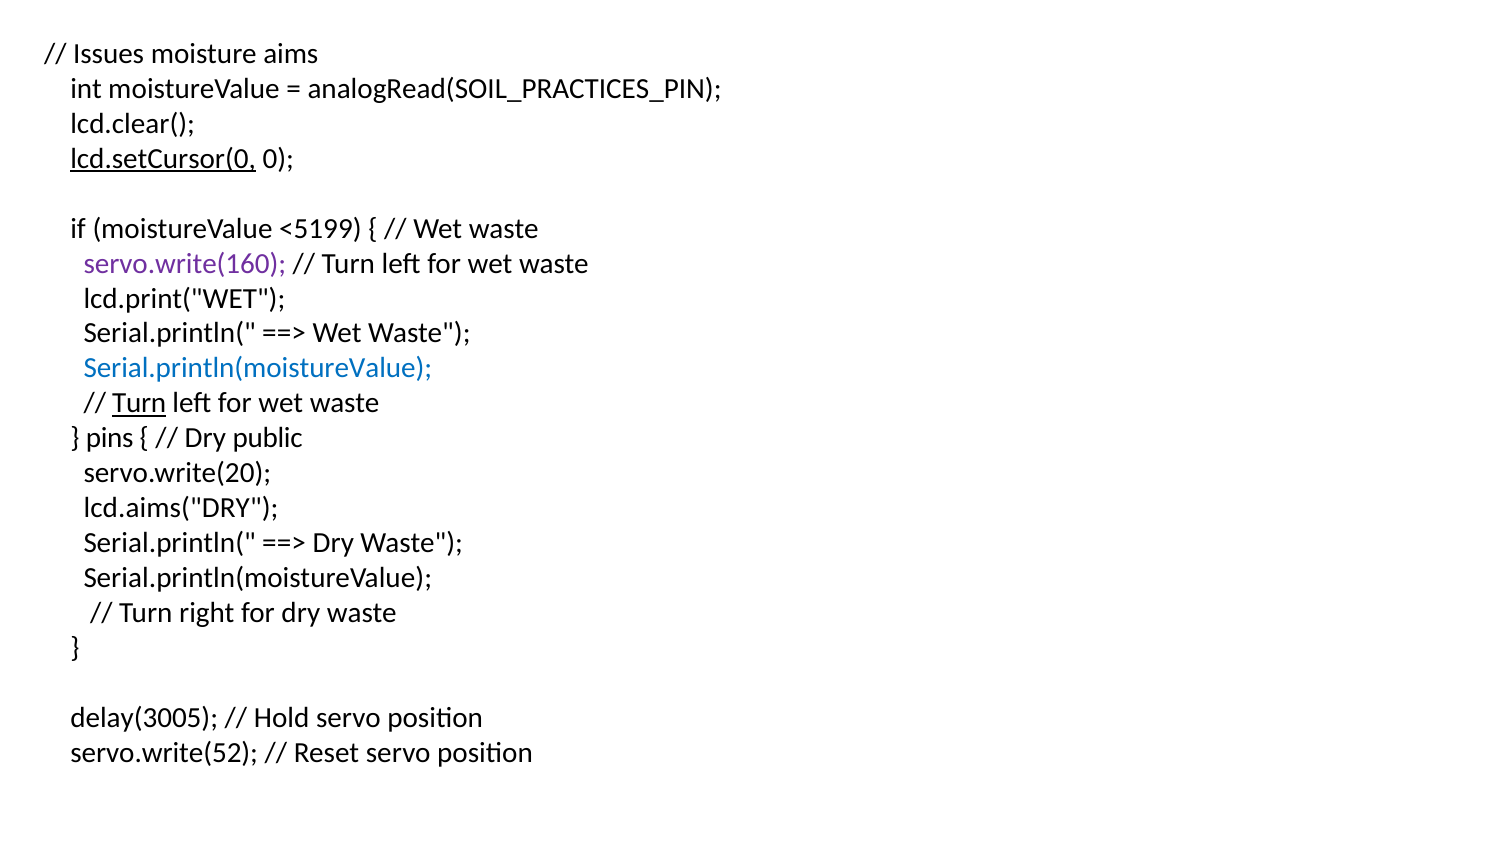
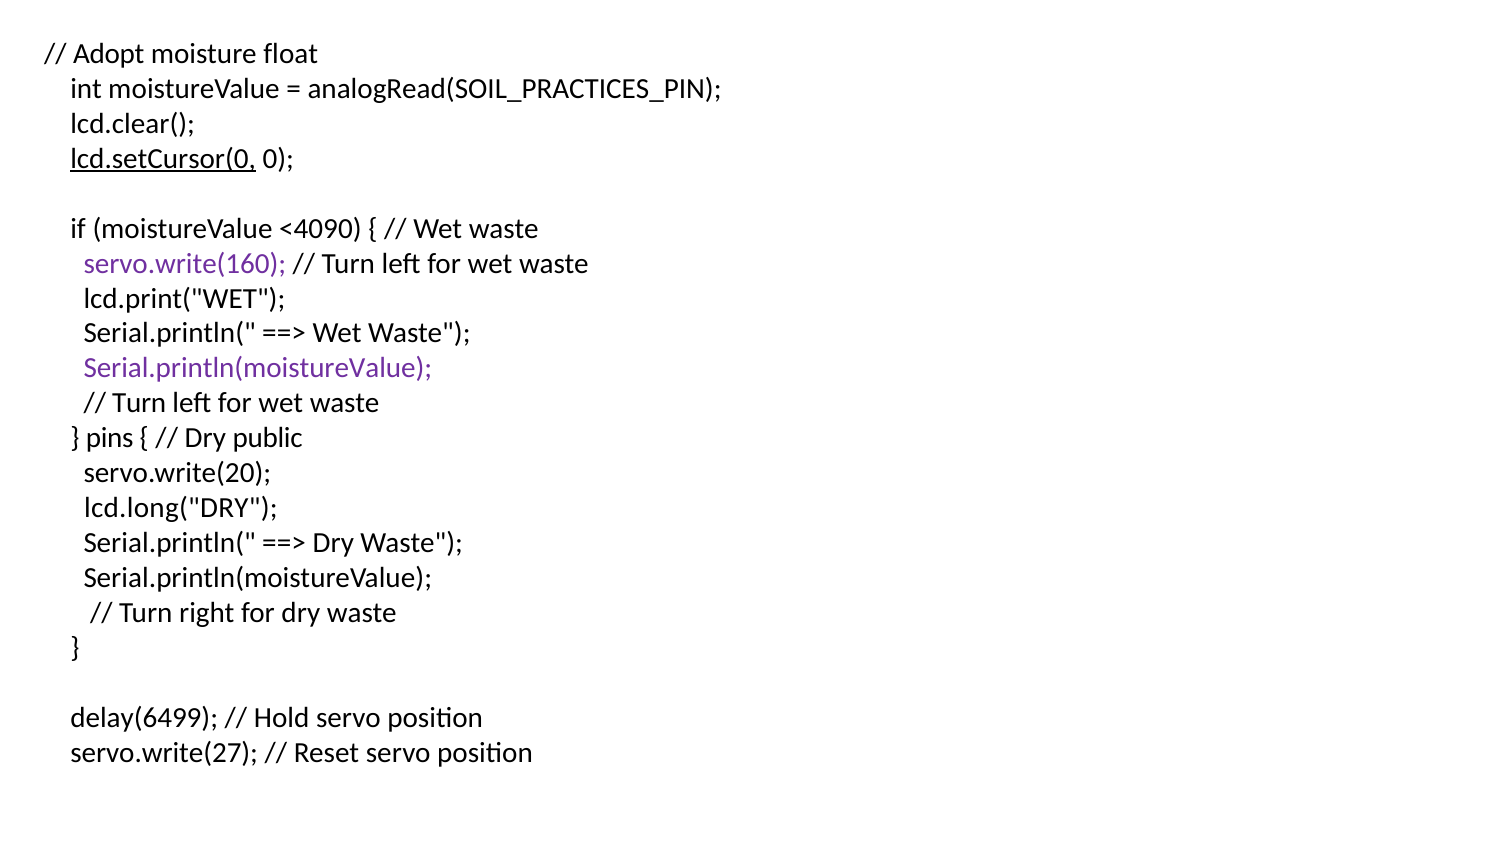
Issues: Issues -> Adopt (109, 54)
aims: aims -> float (291, 54)
<5199: <5199 -> <4090 (320, 229)
Serial.println(moistureValue colour: blue -> purple (258, 369)
Turn underline: present -> none (139, 404)
lcd.aims("DRY: lcd.aims("DRY -> lcd.long("DRY (181, 508)
delay(3005: delay(3005 -> delay(6499 (144, 718)
servo.write(52: servo.write(52 -> servo.write(27 (164, 753)
